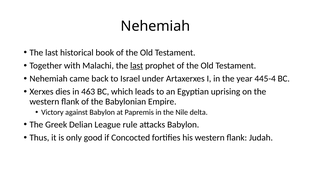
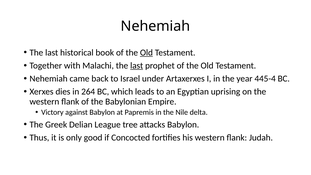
Old underline: none -> present (146, 53)
463: 463 -> 264 (88, 92)
rule: rule -> tree (130, 125)
